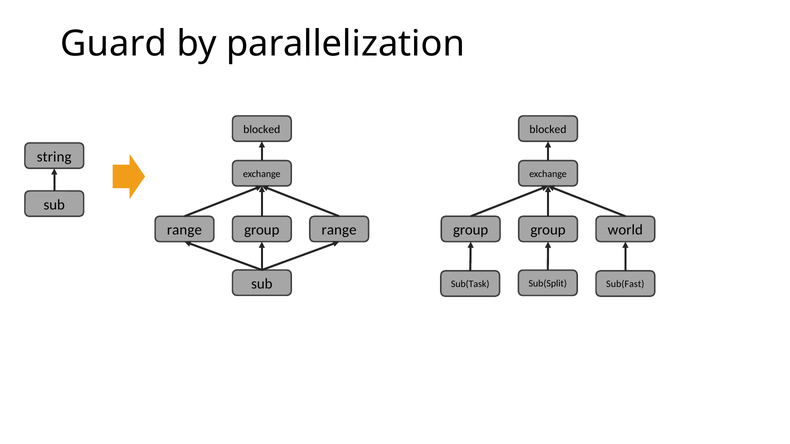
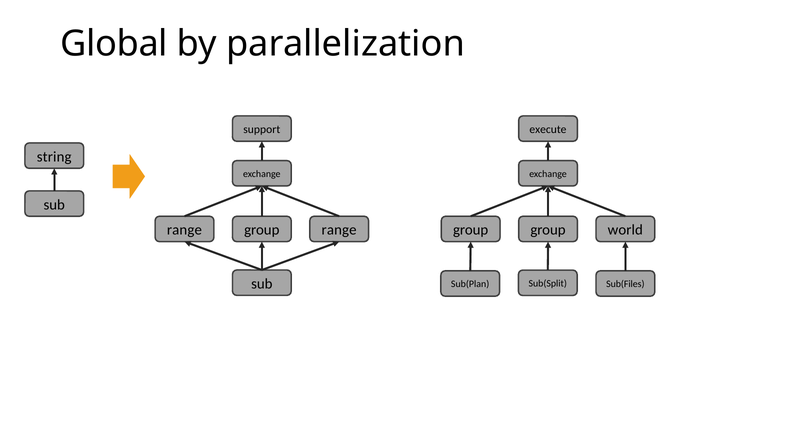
Guard: Guard -> Global (114, 44)
blocked: blocked -> support (262, 129)
blocked: blocked -> execute (548, 129)
Sub(Task: Sub(Task -> Sub(Plan (470, 284)
Sub(Fast: Sub(Fast -> Sub(Files (625, 284)
